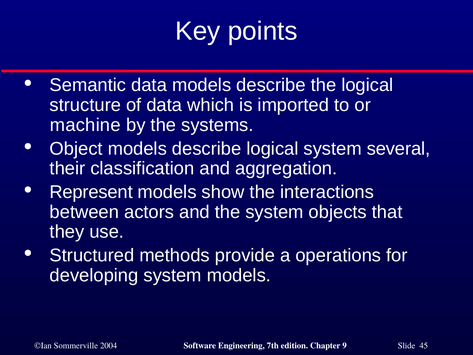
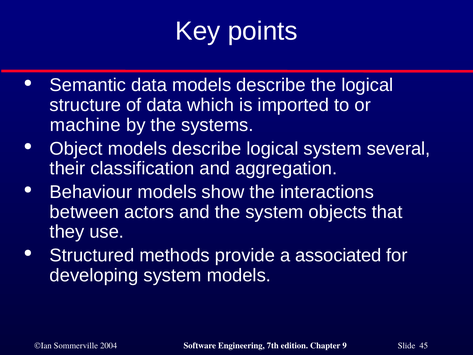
Represent: Represent -> Behaviour (91, 192)
operations: operations -> associated (338, 255)
